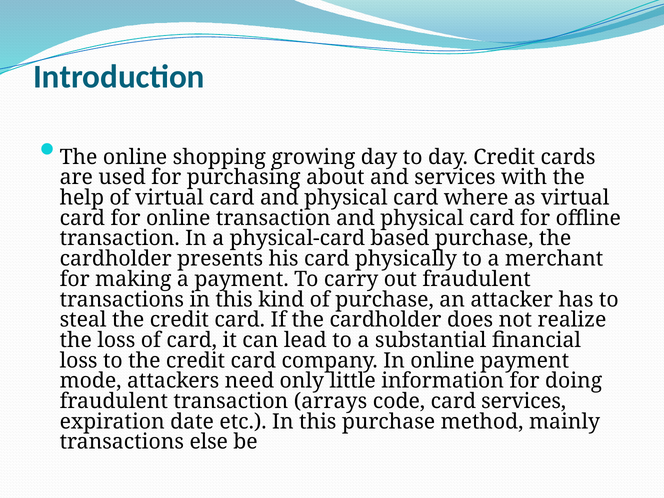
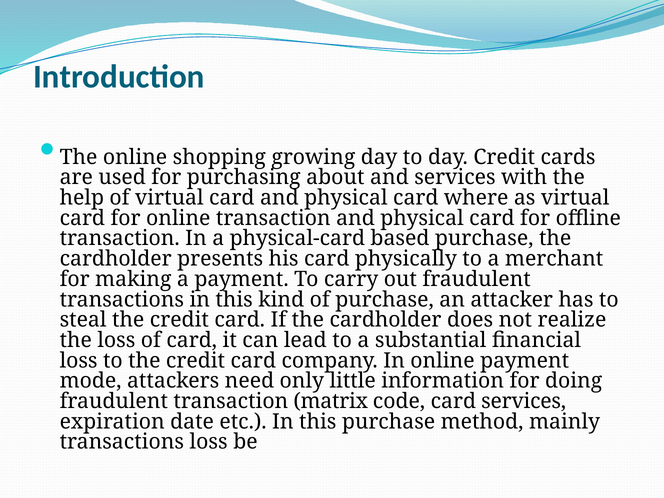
arrays: arrays -> matrix (331, 401)
transactions else: else -> loss (209, 442)
